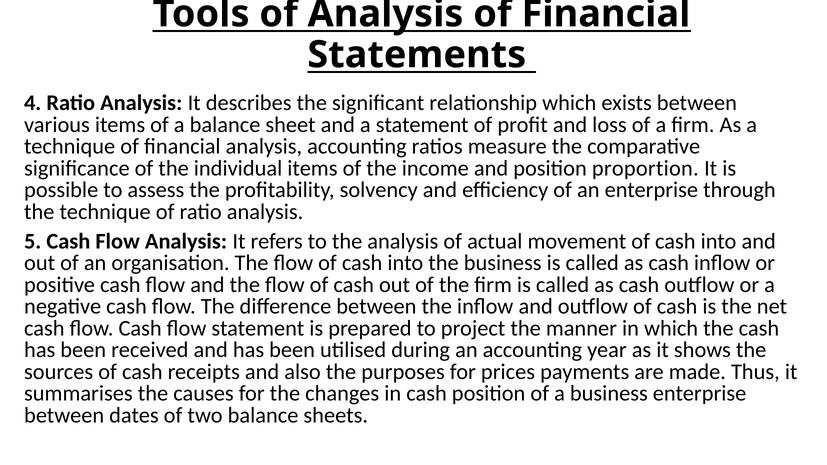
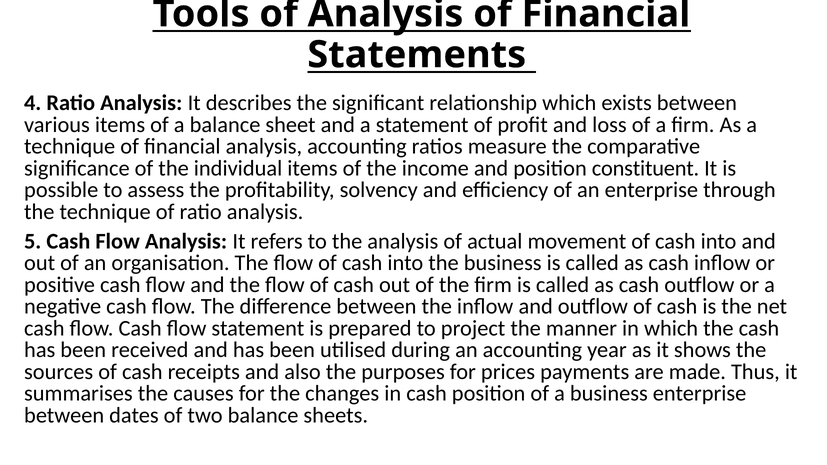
proportion: proportion -> constituent (646, 168)
